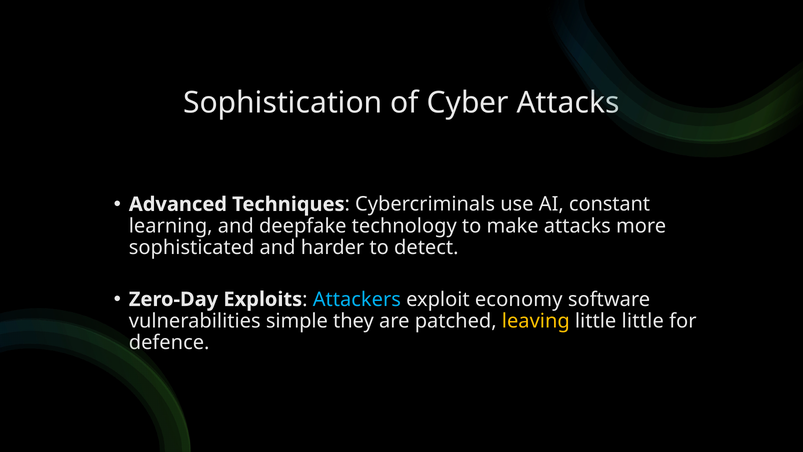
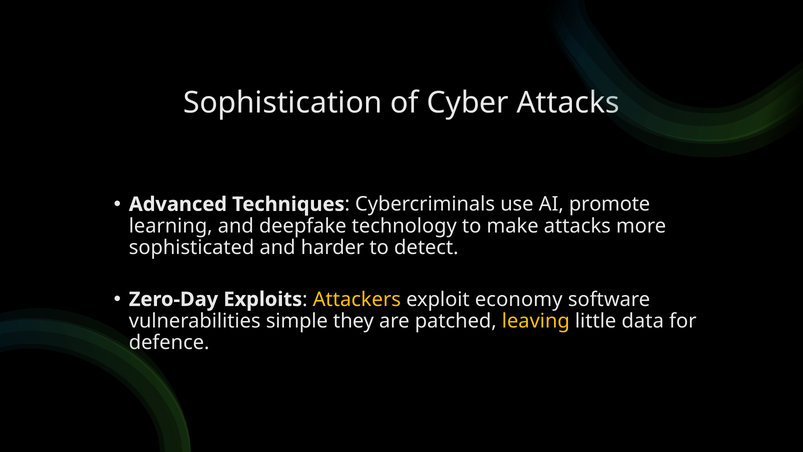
constant: constant -> promote (610, 204)
Attackers colour: light blue -> yellow (357, 299)
little little: little -> data (643, 321)
